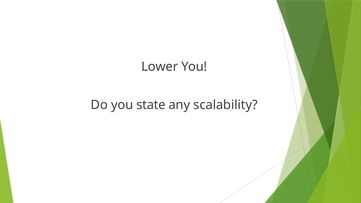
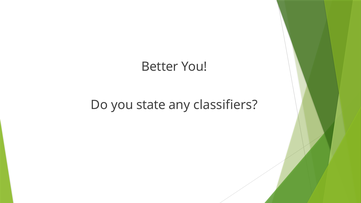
Lower: Lower -> Better (160, 67)
scalability: scalability -> classifiers (225, 105)
